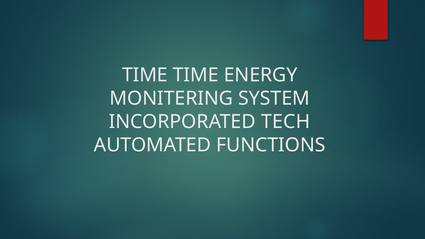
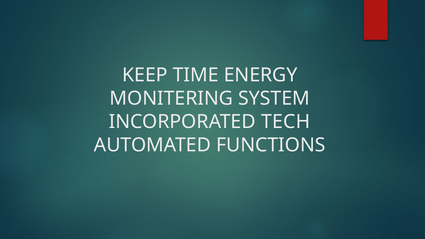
TIME: TIME -> KEEP (145, 75)
